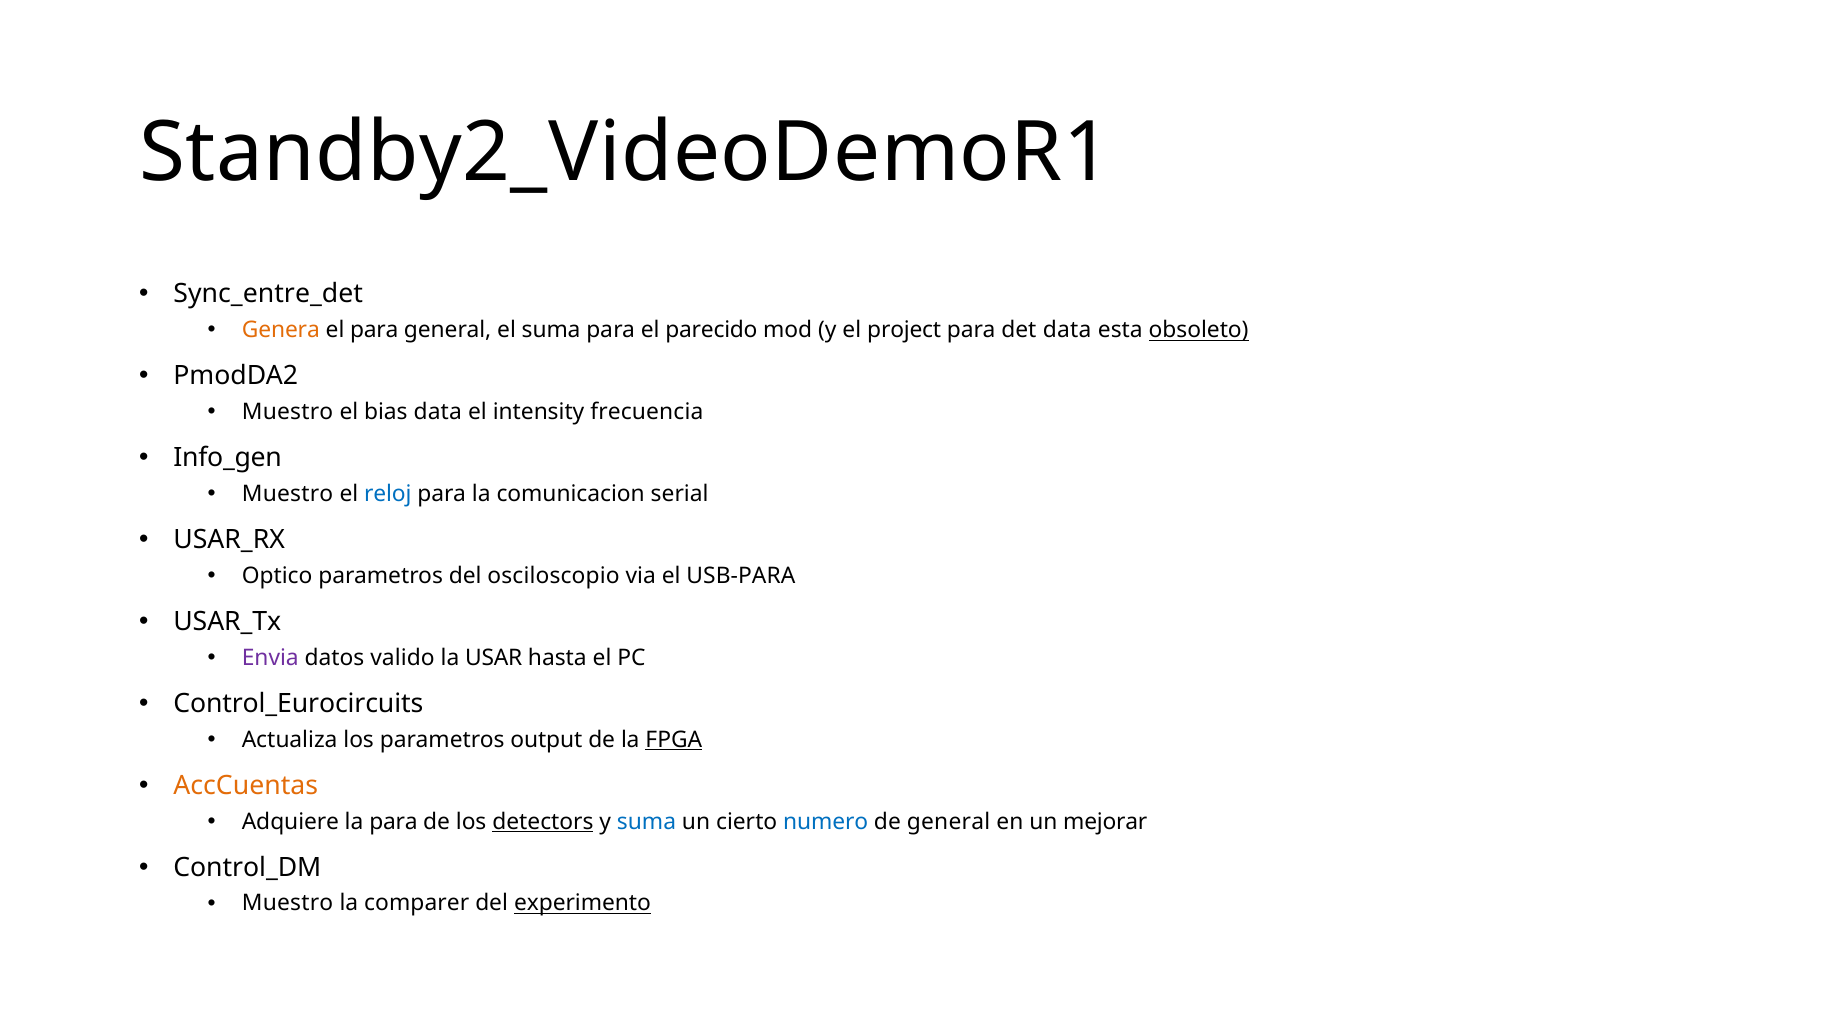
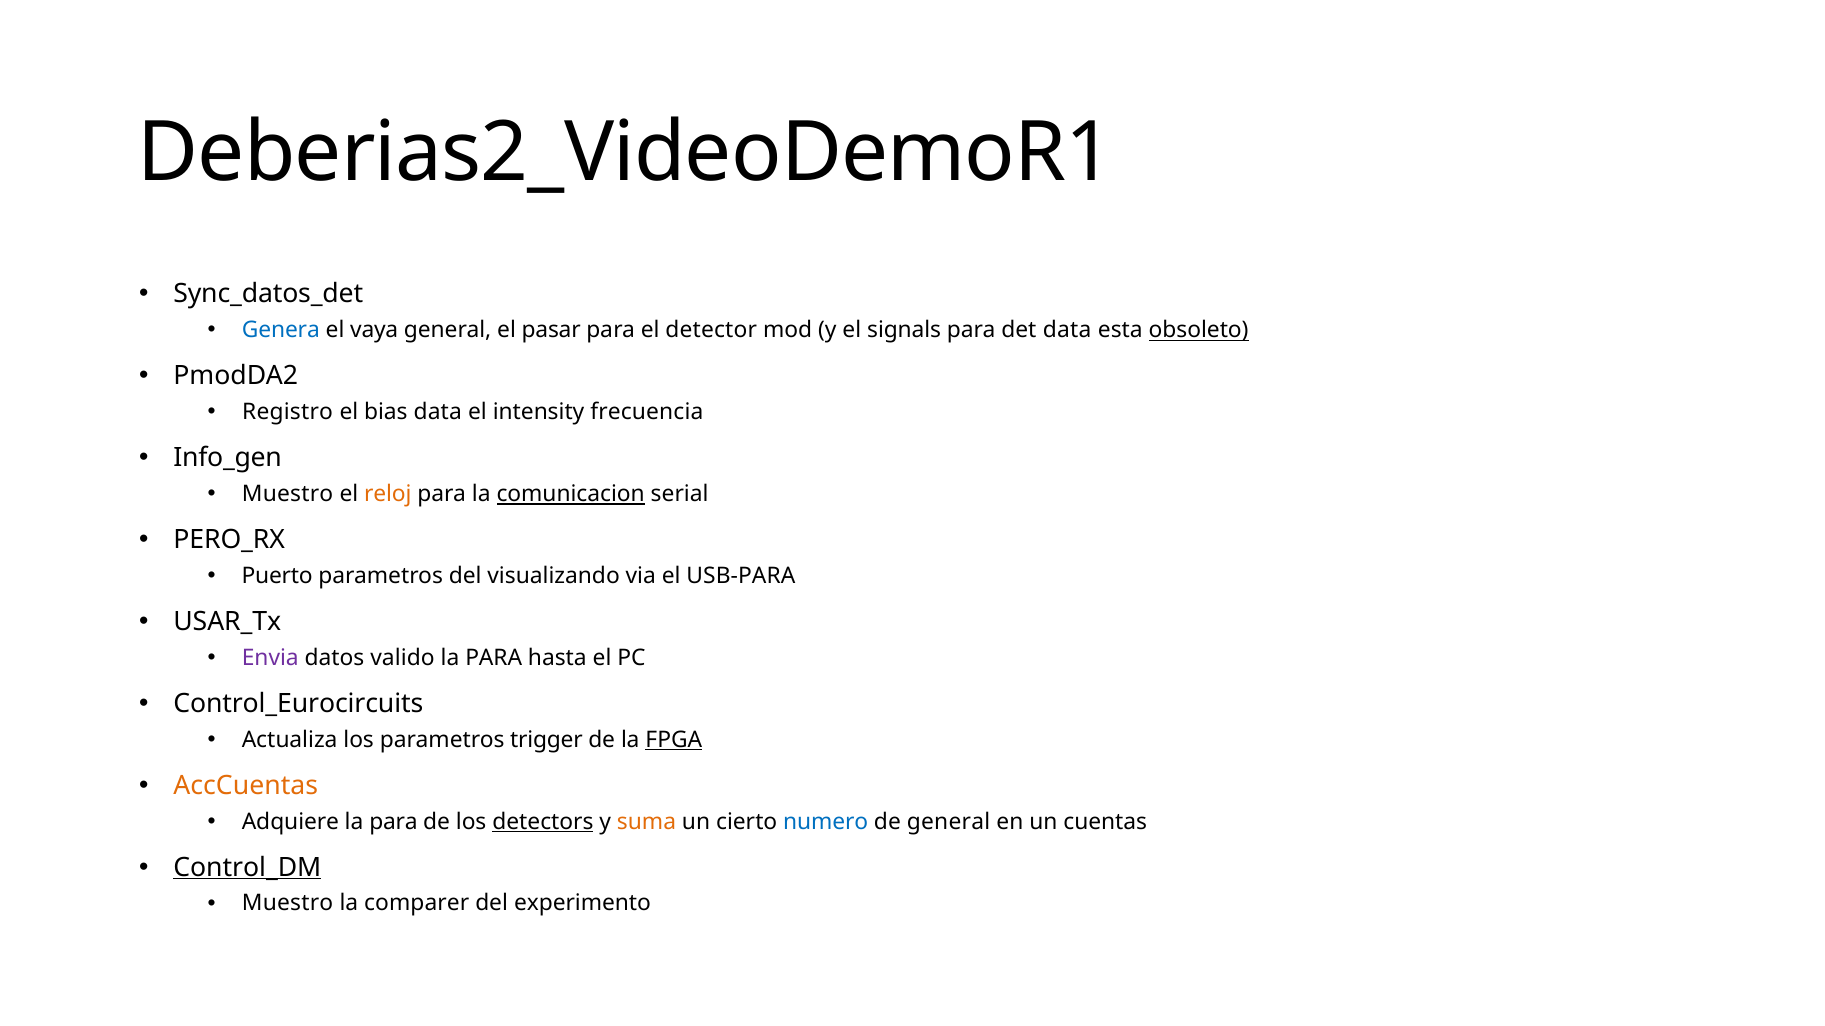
Standby2_VideoDemoR1: Standby2_VideoDemoR1 -> Deberias2_VideoDemoR1 (626, 153)
Sync_entre_det: Sync_entre_det -> Sync_datos_det (268, 294)
Genera colour: orange -> blue (281, 331)
el para: para -> vaya (374, 331)
el suma: suma -> pasar (551, 331)
parecido: parecido -> detector (711, 331)
project: project -> signals (904, 331)
Muestro: Muestro -> Registro (288, 412)
reloj colour: blue -> orange (388, 494)
comunicacion underline: none -> present (571, 494)
USAR_RX: USAR_RX -> PERO_RX (229, 540)
Optico: Optico -> Puerto (277, 576)
osciloscopio: osciloscopio -> visualizando (554, 576)
USAR: USAR -> PARA (494, 658)
output: output -> trigger (546, 740)
suma colour: blue -> orange (647, 822)
mejorar: mejorar -> cuentas (1105, 822)
Control_DM underline: none -> present (247, 868)
experimento underline: present -> none (582, 904)
